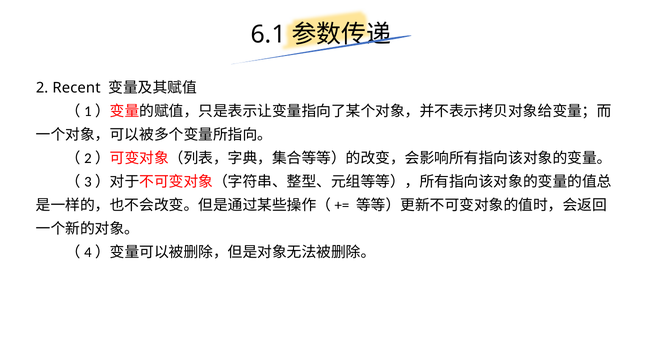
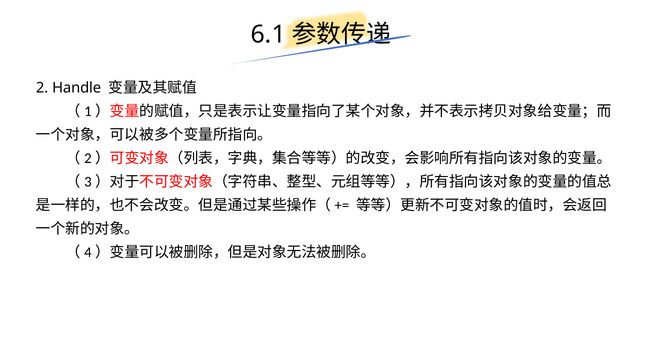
Recent: Recent -> Handle (77, 88)
